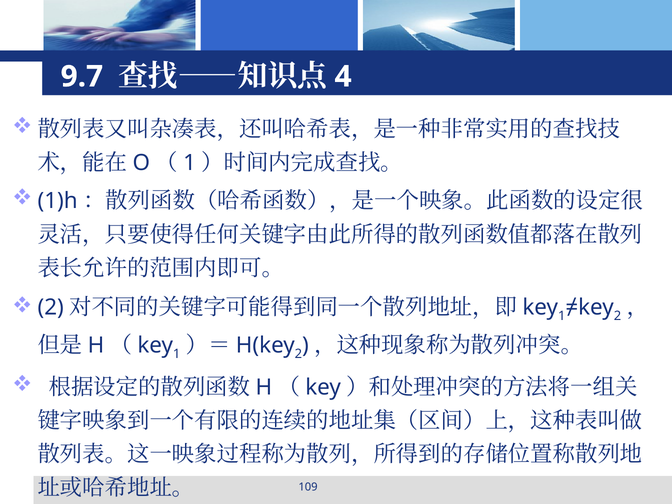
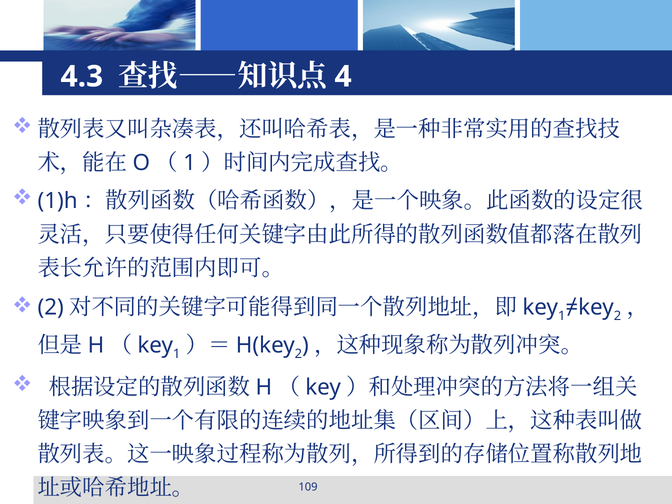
9.7: 9.7 -> 4.3 (82, 77)
